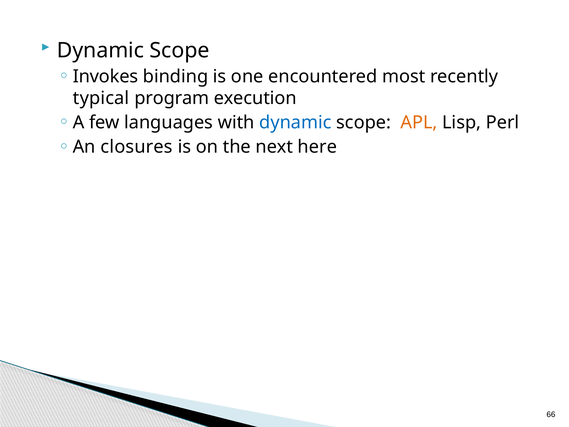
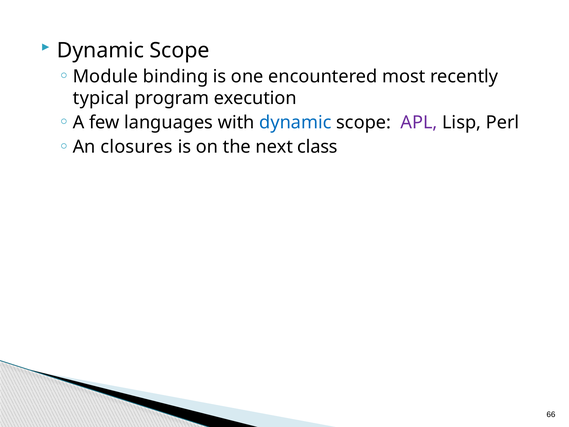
Invokes: Invokes -> Module (105, 76)
APL colour: orange -> purple (419, 122)
here: here -> class (317, 147)
